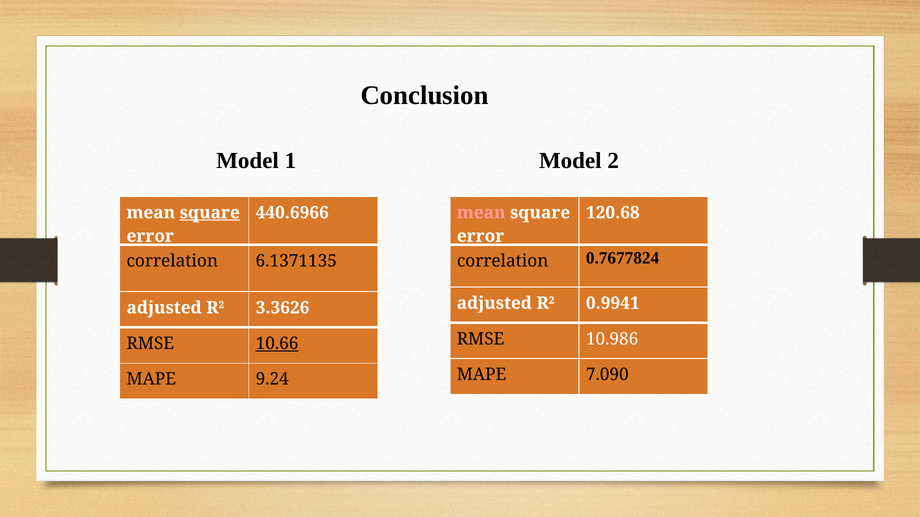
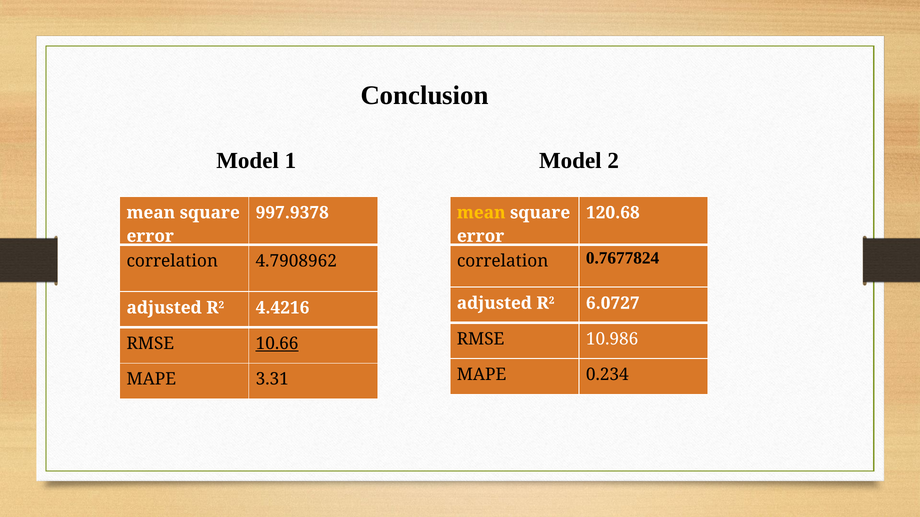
square underline: present -> none (210, 213)
440.6966: 440.6966 -> 997.9378 (292, 213)
mean colour: pink -> yellow (481, 213)
6.1371135: 6.1371135 -> 4.7908962 (296, 261)
0.9941: 0.9941 -> 6.0727 (613, 303)
3.3626: 3.3626 -> 4.4216 (283, 308)
7.090: 7.090 -> 0.234 (607, 375)
9.24: 9.24 -> 3.31 (272, 380)
